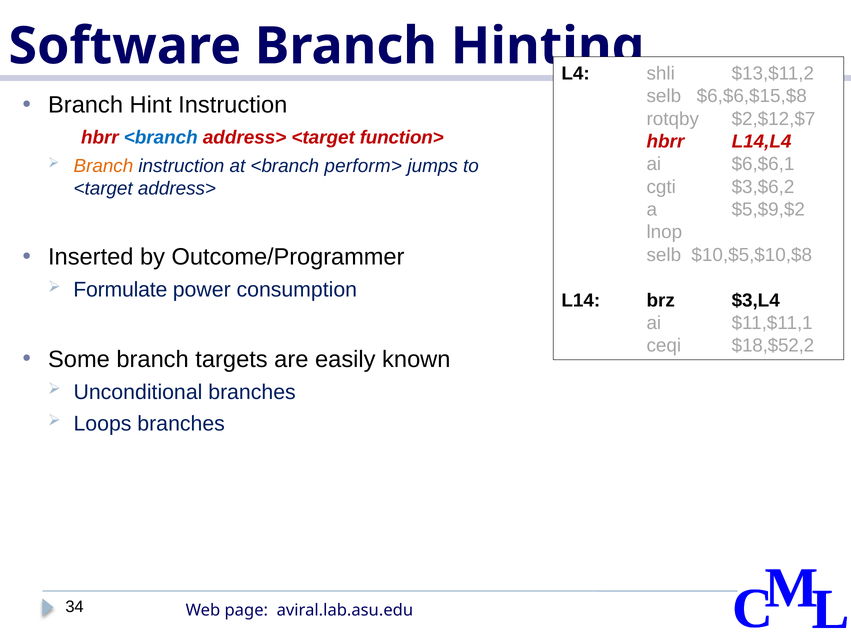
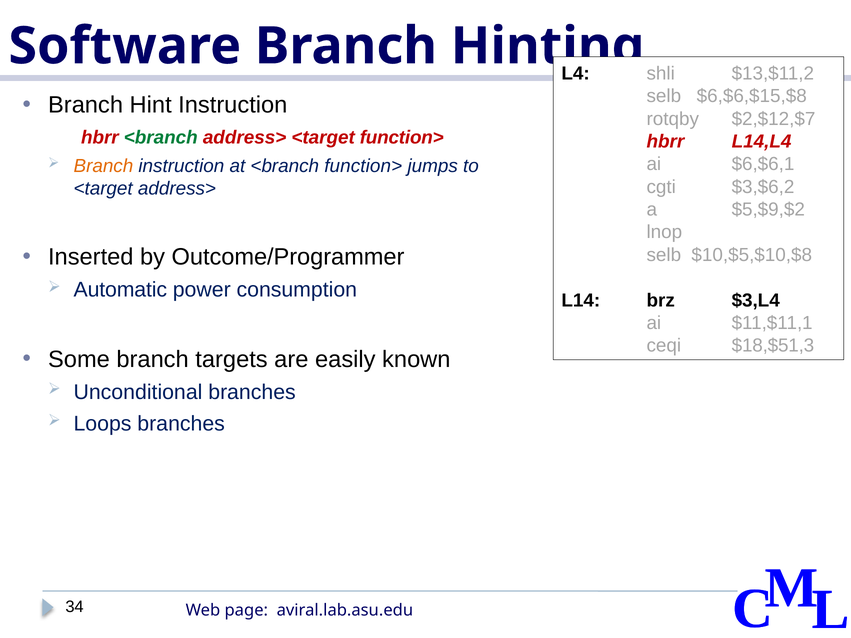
<branch colour: blue -> green (161, 137)
<branch perform>: perform> -> function> (363, 166)
Formulate: Formulate -> Automatic (120, 290)
$18,$52,2: $18,$52,2 -> $18,$51,3 (773, 346)
